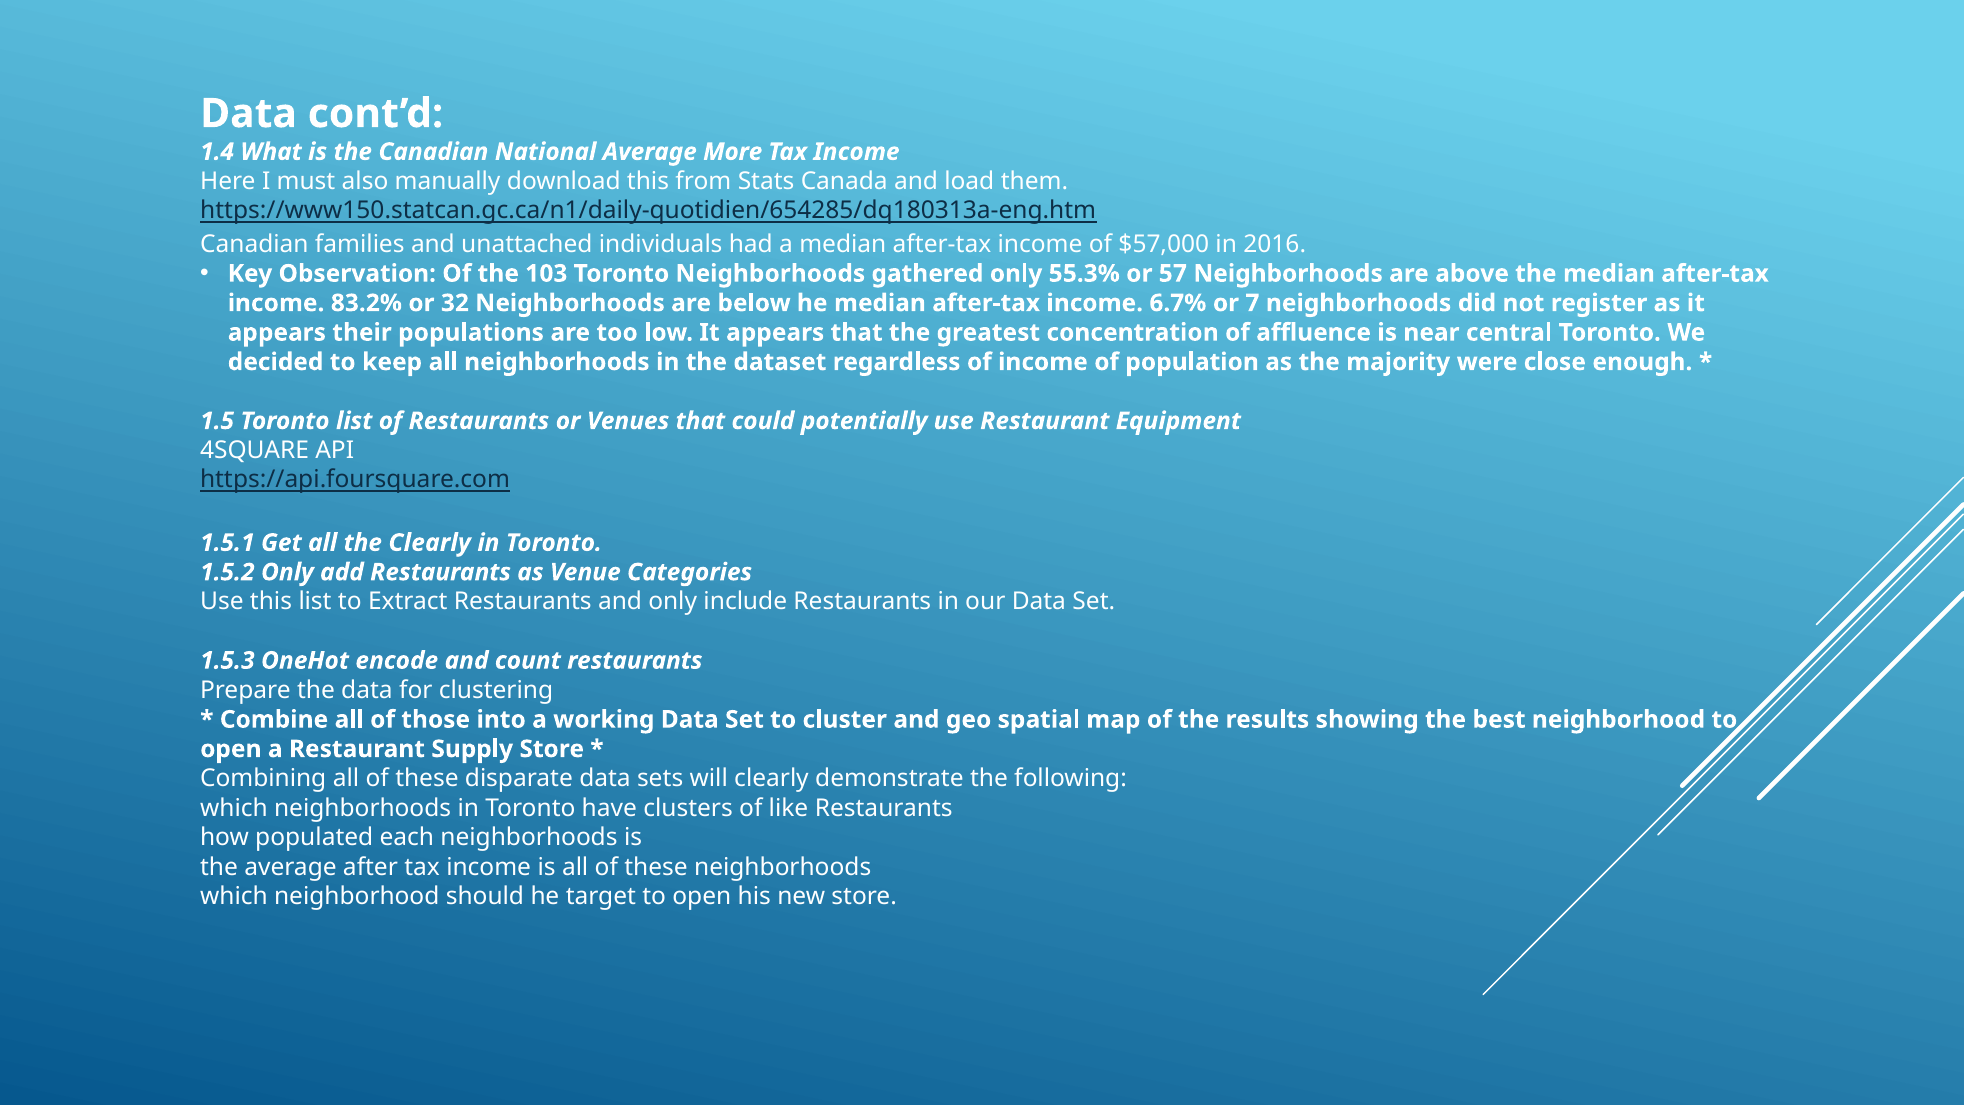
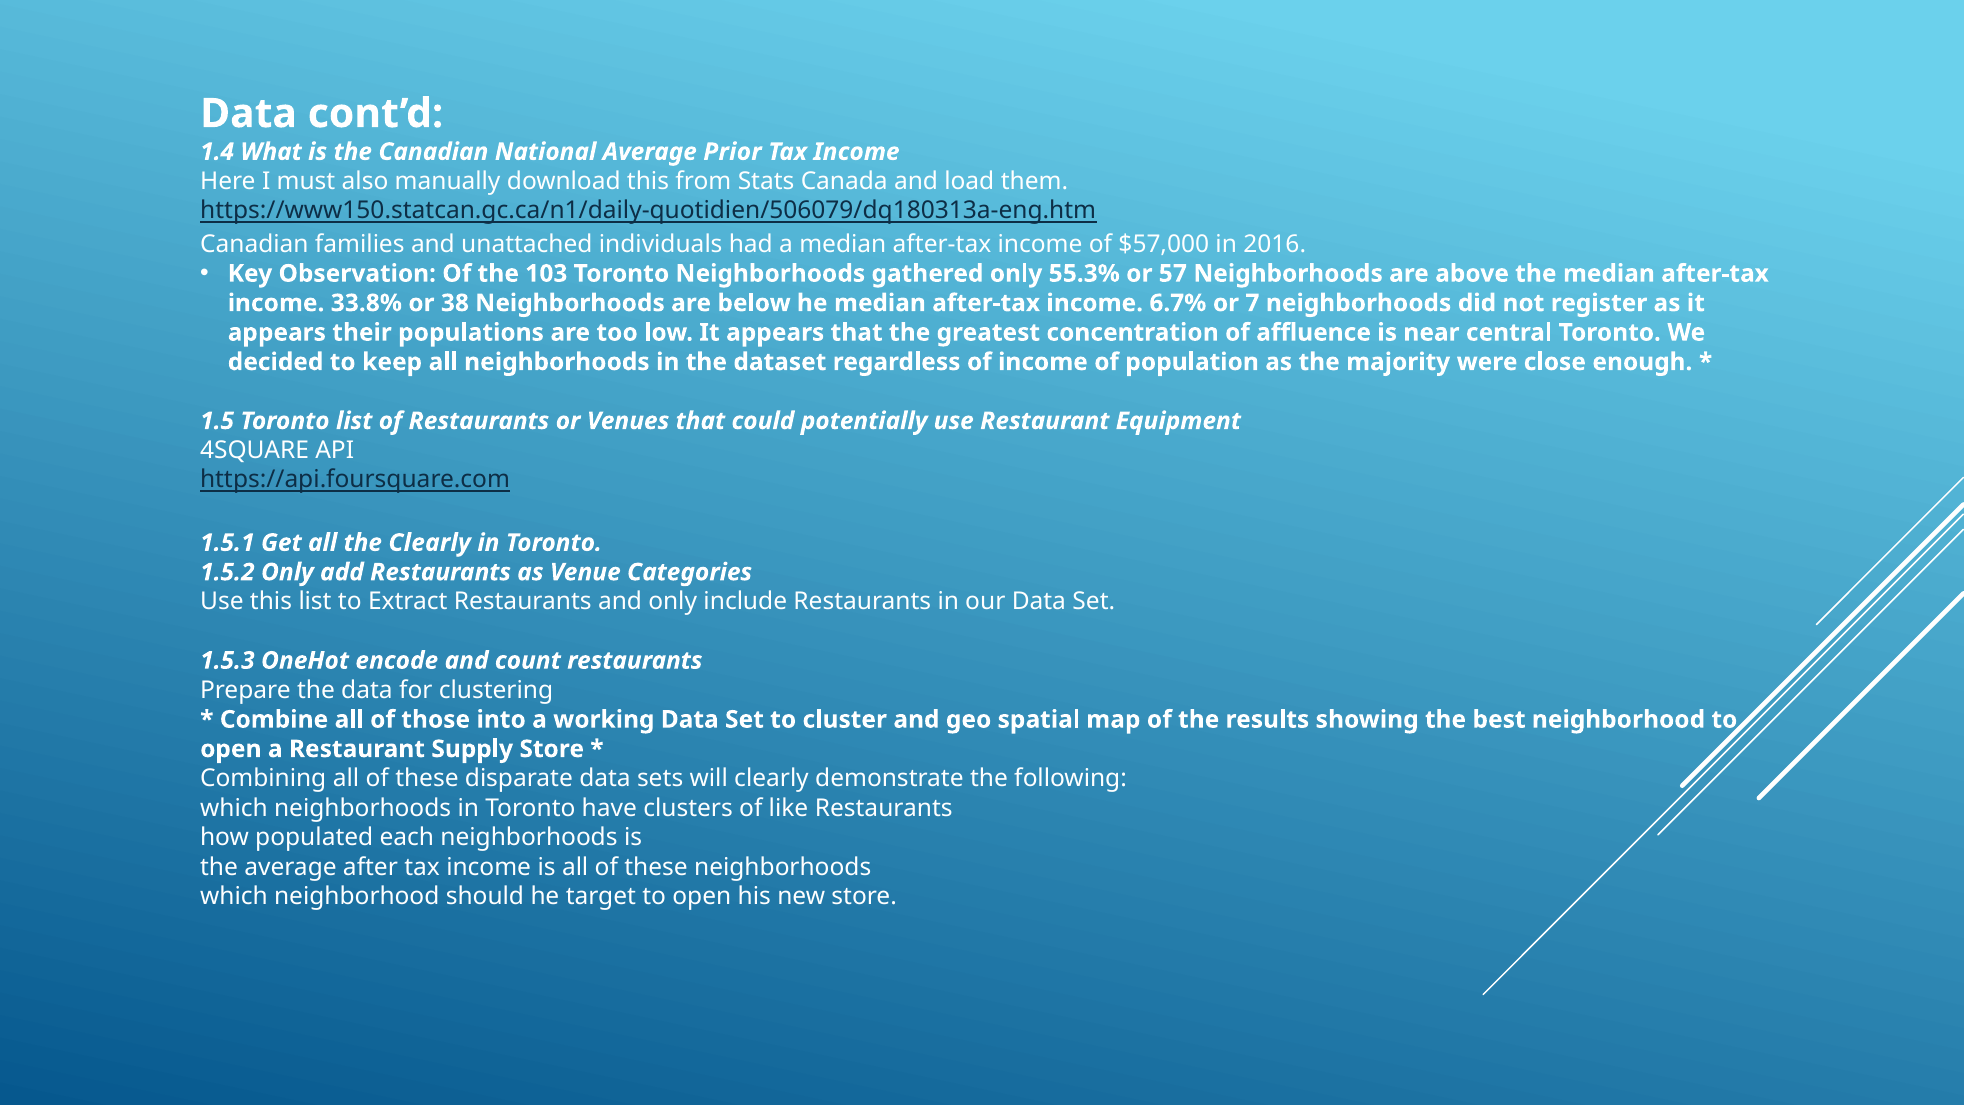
More: More -> Prior (732, 152)
https://www150.statcan.gc.ca/n1/daily-quotidien/654285/dq180313a-eng.htm: https://www150.statcan.gc.ca/n1/daily-quotidien/654285/dq180313a-eng.htm -> https://www150.statcan.gc.ca/n1/daily-quotidien/506079/dq180313a-eng.htm (648, 211)
83.2%: 83.2% -> 33.8% (366, 303)
32: 32 -> 38 (455, 303)
